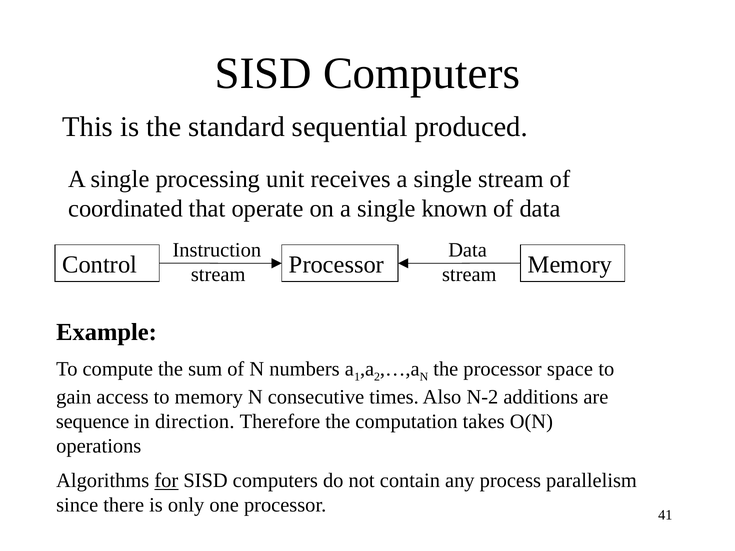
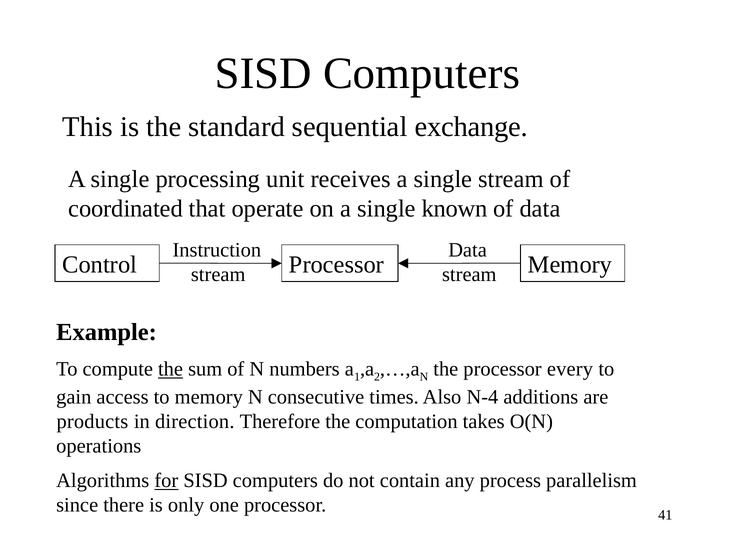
produced: produced -> exchange (471, 127)
the underline: none -> present (171, 369)
space: space -> every (570, 369)
N-2: N-2 -> N-4 (482, 397)
sequence: sequence -> products (92, 422)
